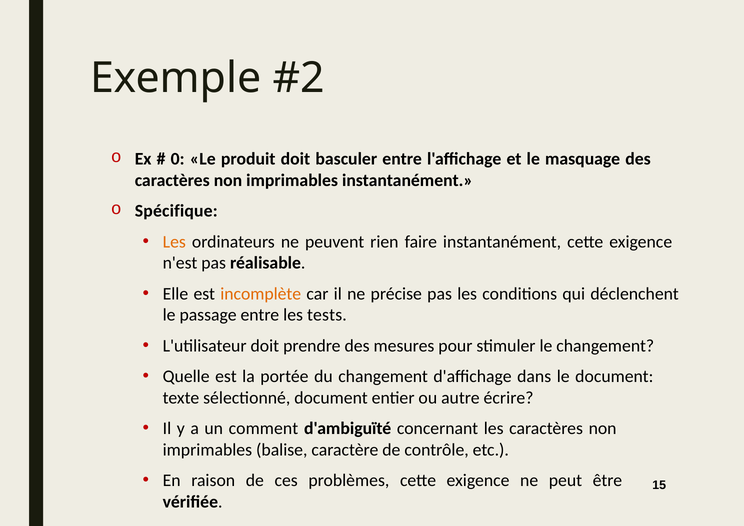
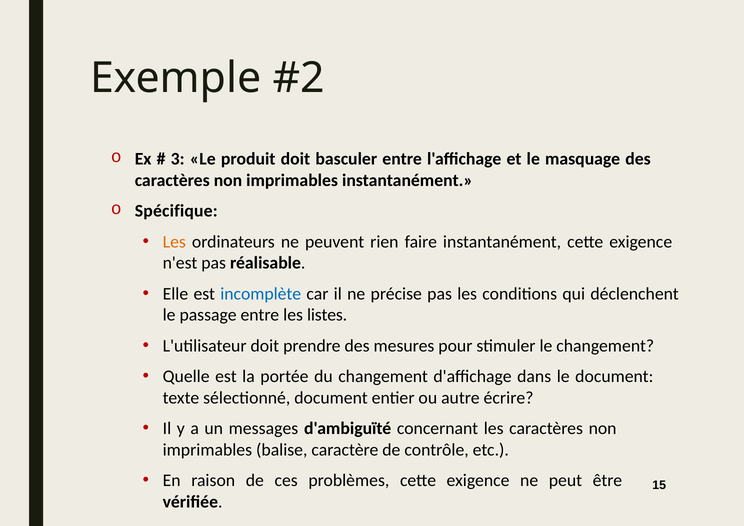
0: 0 -> 3 (178, 159)
incomplète colour: orange -> blue (261, 294)
tests: tests -> listes (327, 315)
comment: comment -> messages (263, 428)
